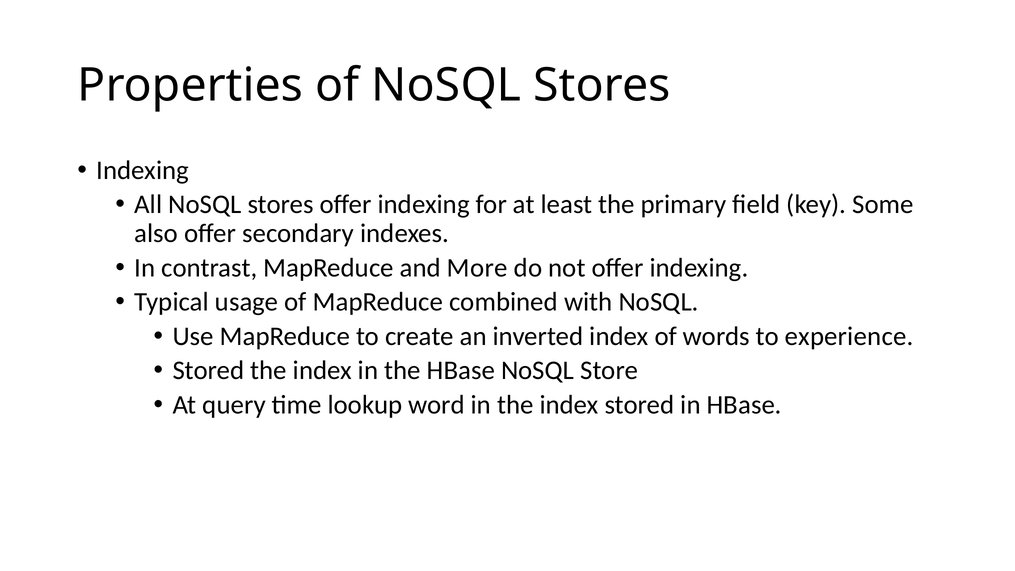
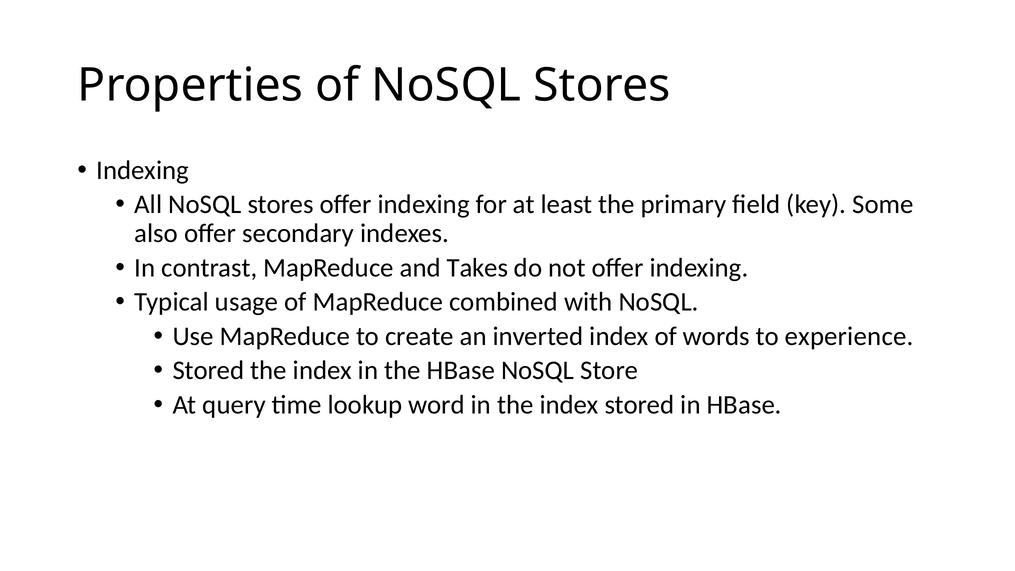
More: More -> Takes (478, 268)
